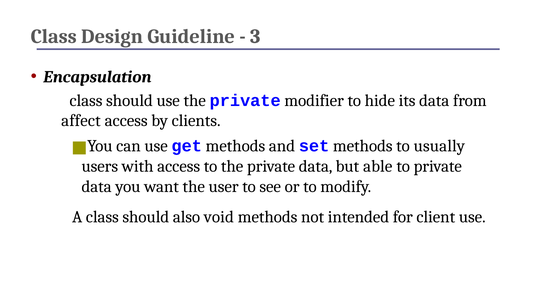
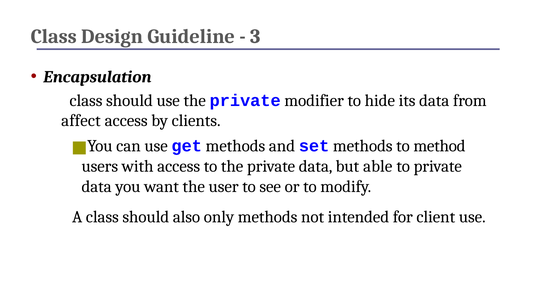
usually: usually -> method (439, 146)
void: void -> only (219, 217)
